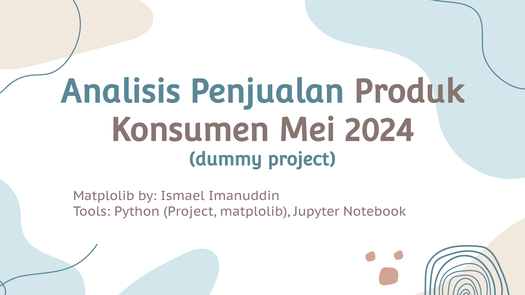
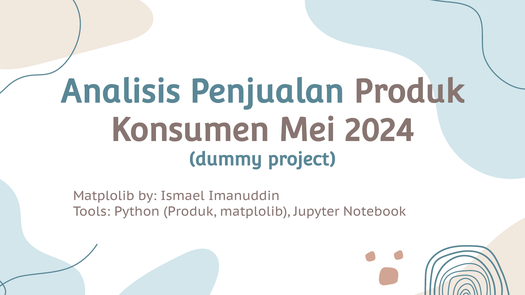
Python Project: Project -> Produk (190, 212)
